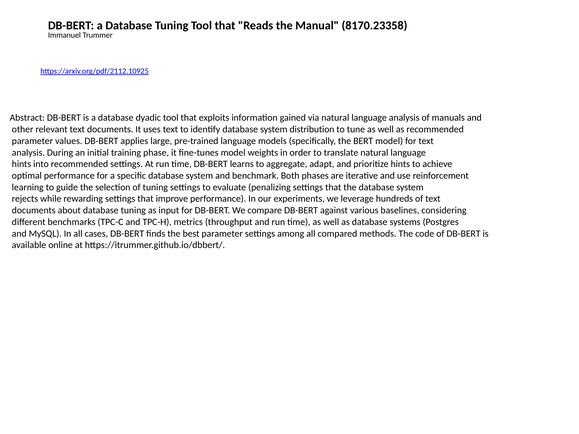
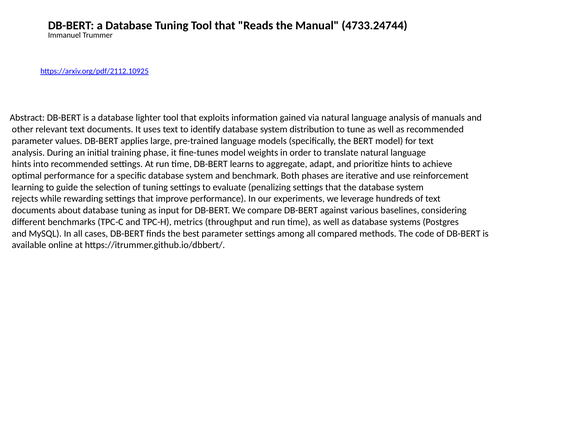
8170.23358: 8170.23358 -> 4733.24744 (375, 25)
dyadic: dyadic -> lighter (148, 118)
